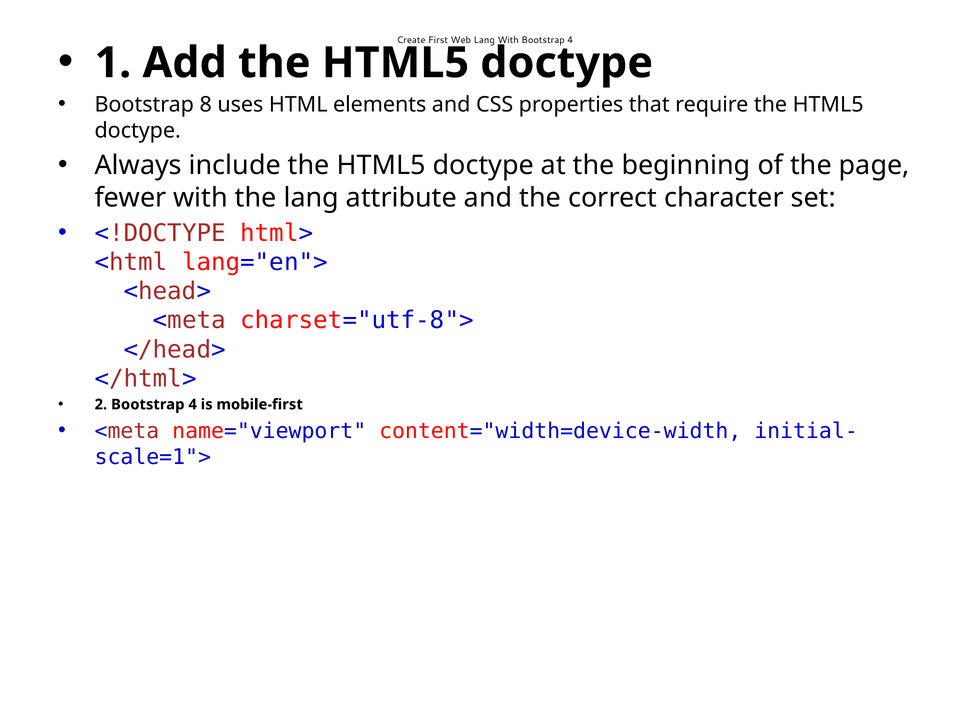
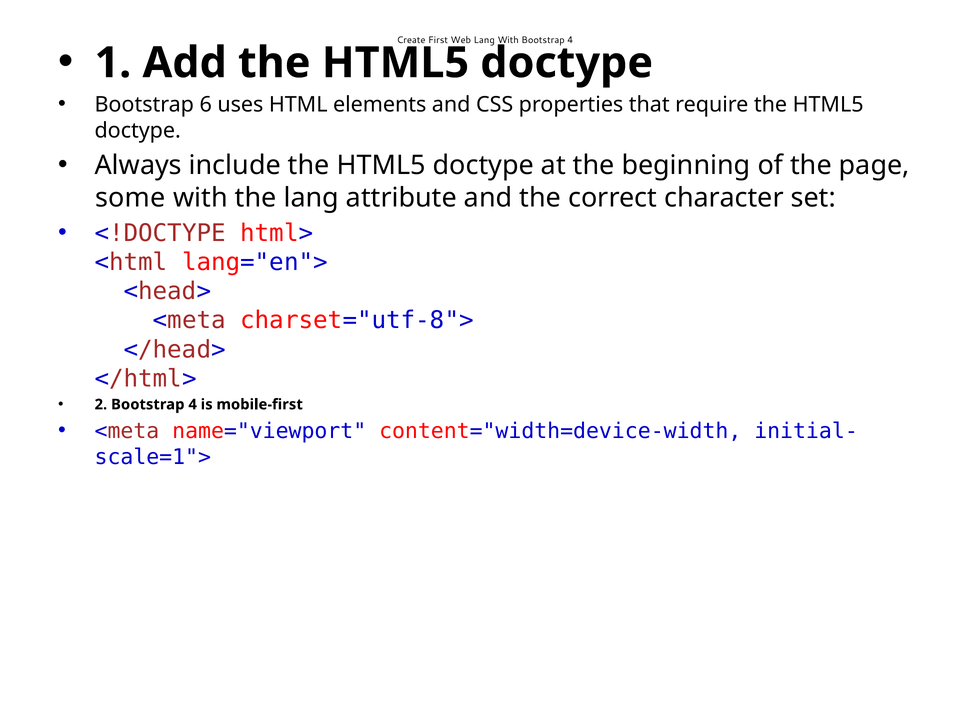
8: 8 -> 6 (206, 104)
fewer: fewer -> some (130, 198)
